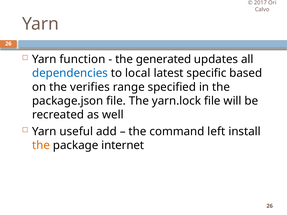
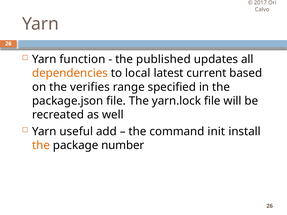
generated: generated -> published (163, 59)
dependencies colour: blue -> orange (70, 73)
specific: specific -> current (206, 73)
left: left -> init (216, 132)
internet: internet -> number (123, 145)
